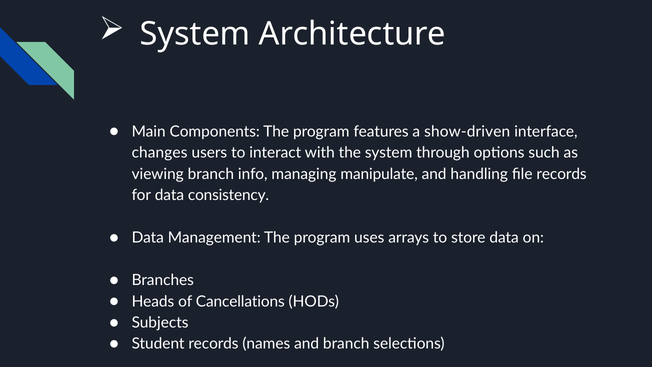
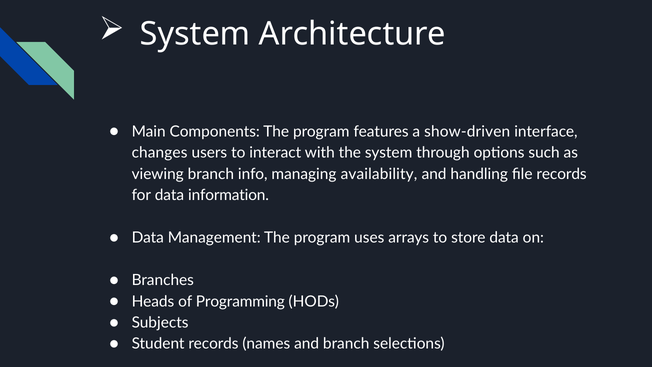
manipulate: manipulate -> availability (379, 174)
consistency: consistency -> information (229, 195)
Cancellations: Cancellations -> Programming (240, 301)
